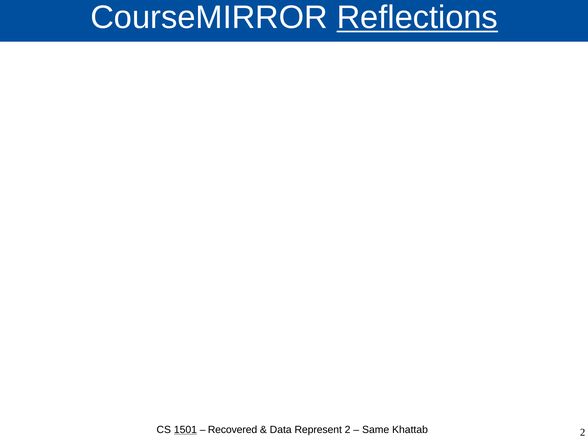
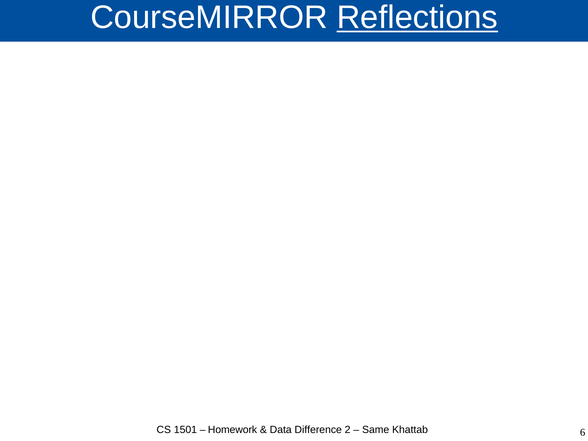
1501 underline: present -> none (185, 430)
Recovered: Recovered -> Homework (233, 430)
Represent: Represent -> Difference (318, 430)
Khattab 2: 2 -> 6 (583, 433)
